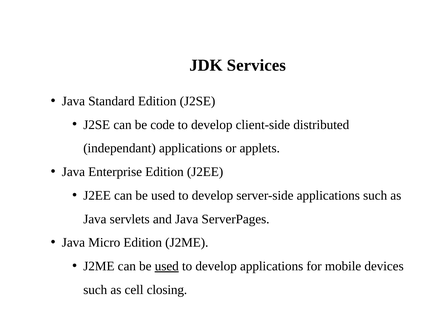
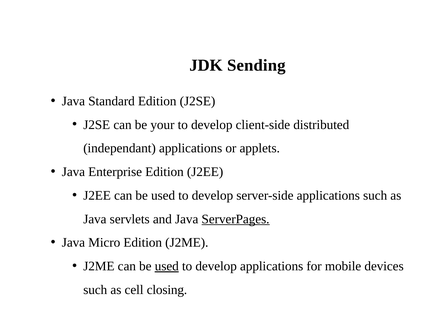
Services: Services -> Sending (256, 65)
code: code -> your (162, 125)
ServerPages underline: none -> present (236, 219)
